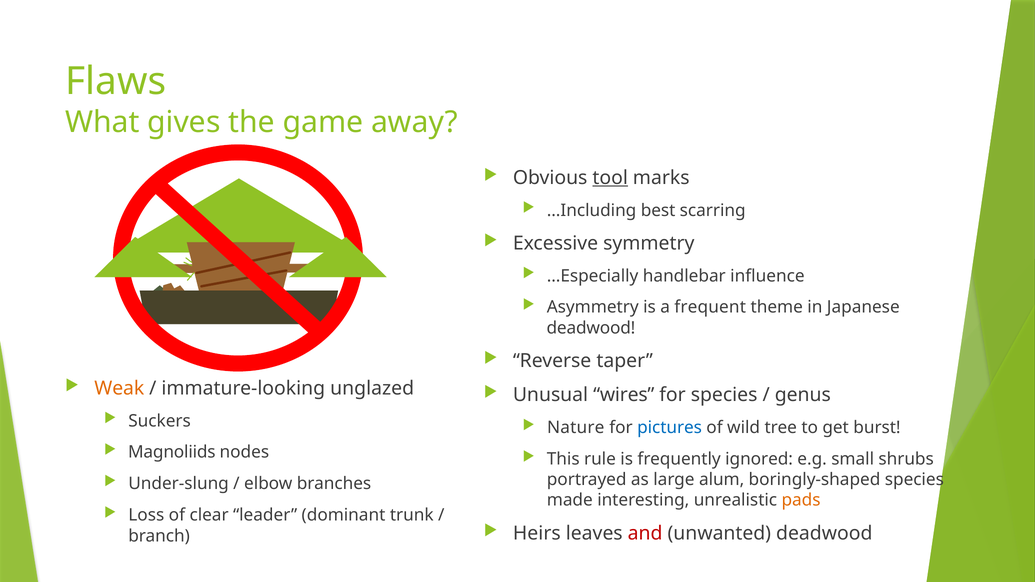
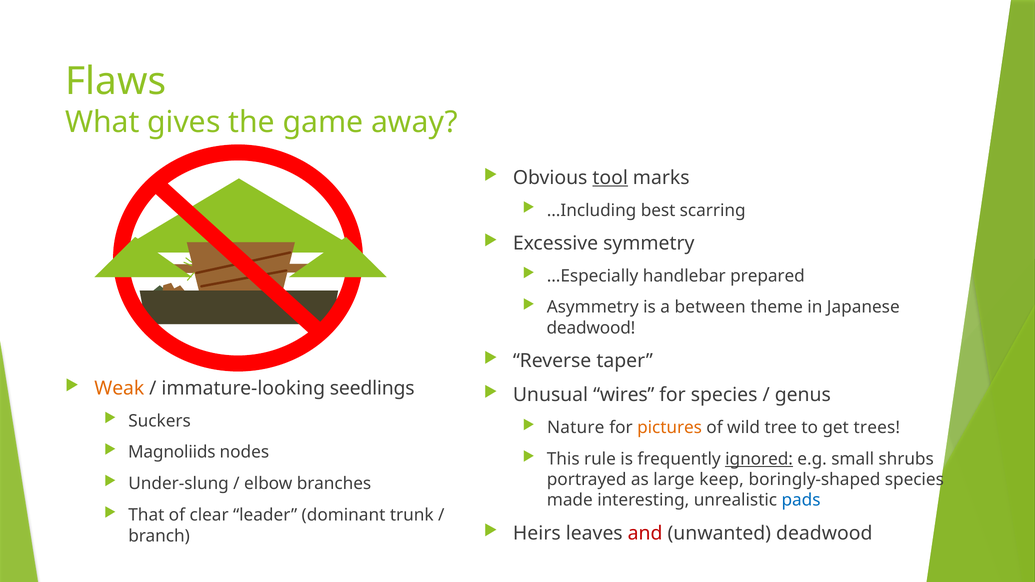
influence: influence -> prepared (767, 276)
frequent: frequent -> between (710, 307)
unglazed: unglazed -> seedlings (372, 388)
pictures colour: blue -> orange (670, 428)
burst: burst -> trees (877, 428)
ignored underline: none -> present (759, 459)
alum: alum -> keep (722, 480)
pads colour: orange -> blue (801, 500)
Loss: Loss -> That (146, 515)
